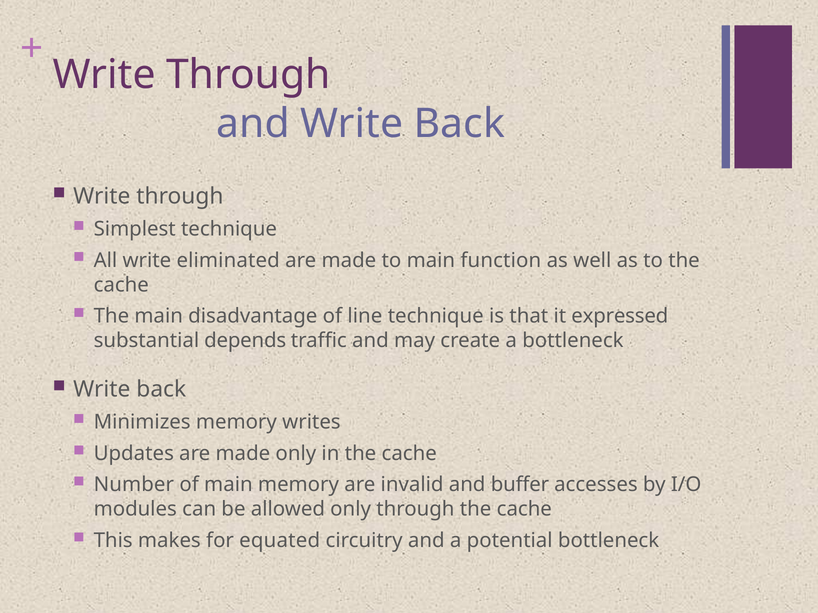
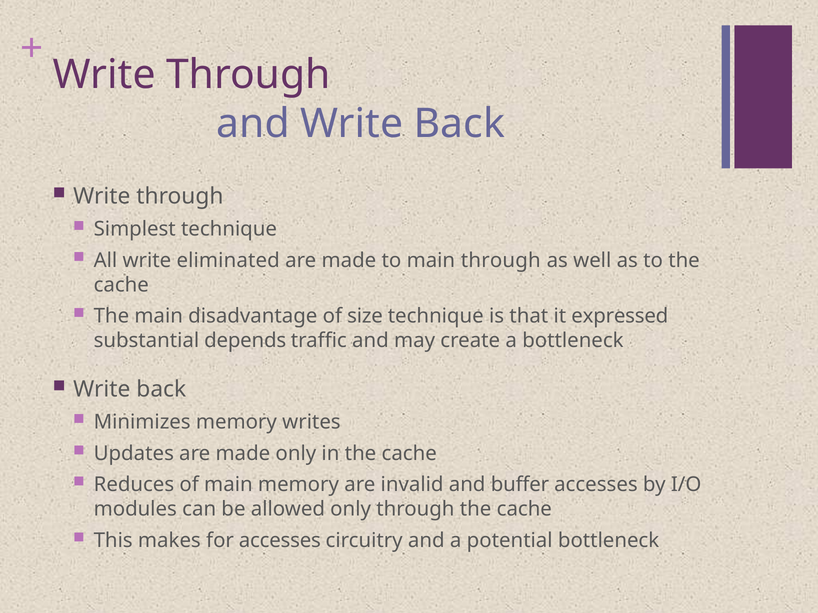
main function: function -> through (501, 261)
line: line -> size (365, 316)
Number: Number -> Reduces (134, 485)
for equated: equated -> accesses (280, 541)
